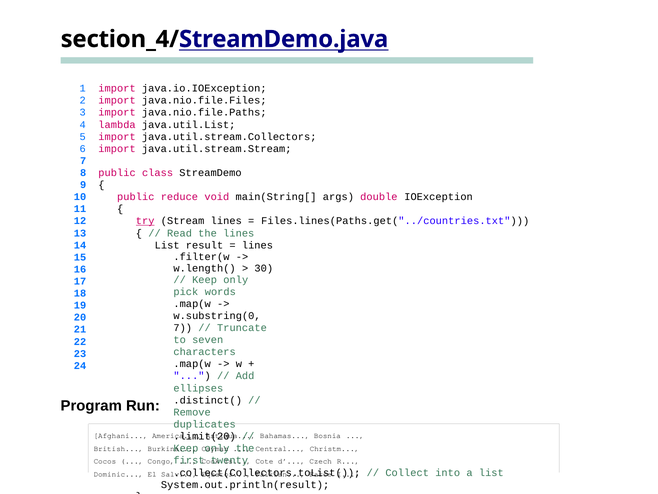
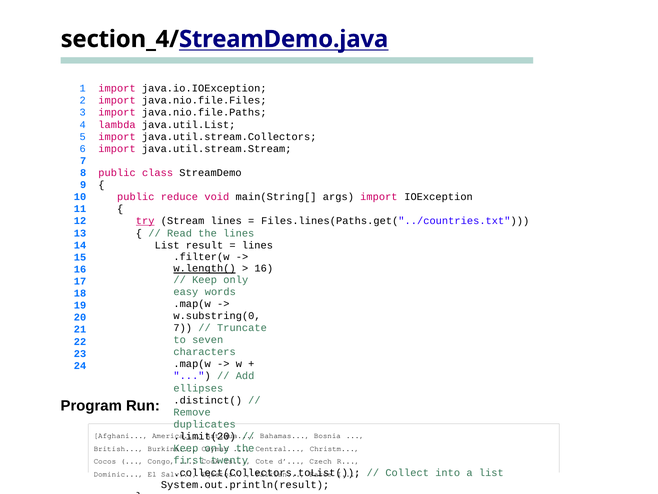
args double: double -> import (379, 197)
w.length( underline: none -> present (205, 268)
30: 30 -> 16 (264, 268)
pick: pick -> easy (186, 291)
